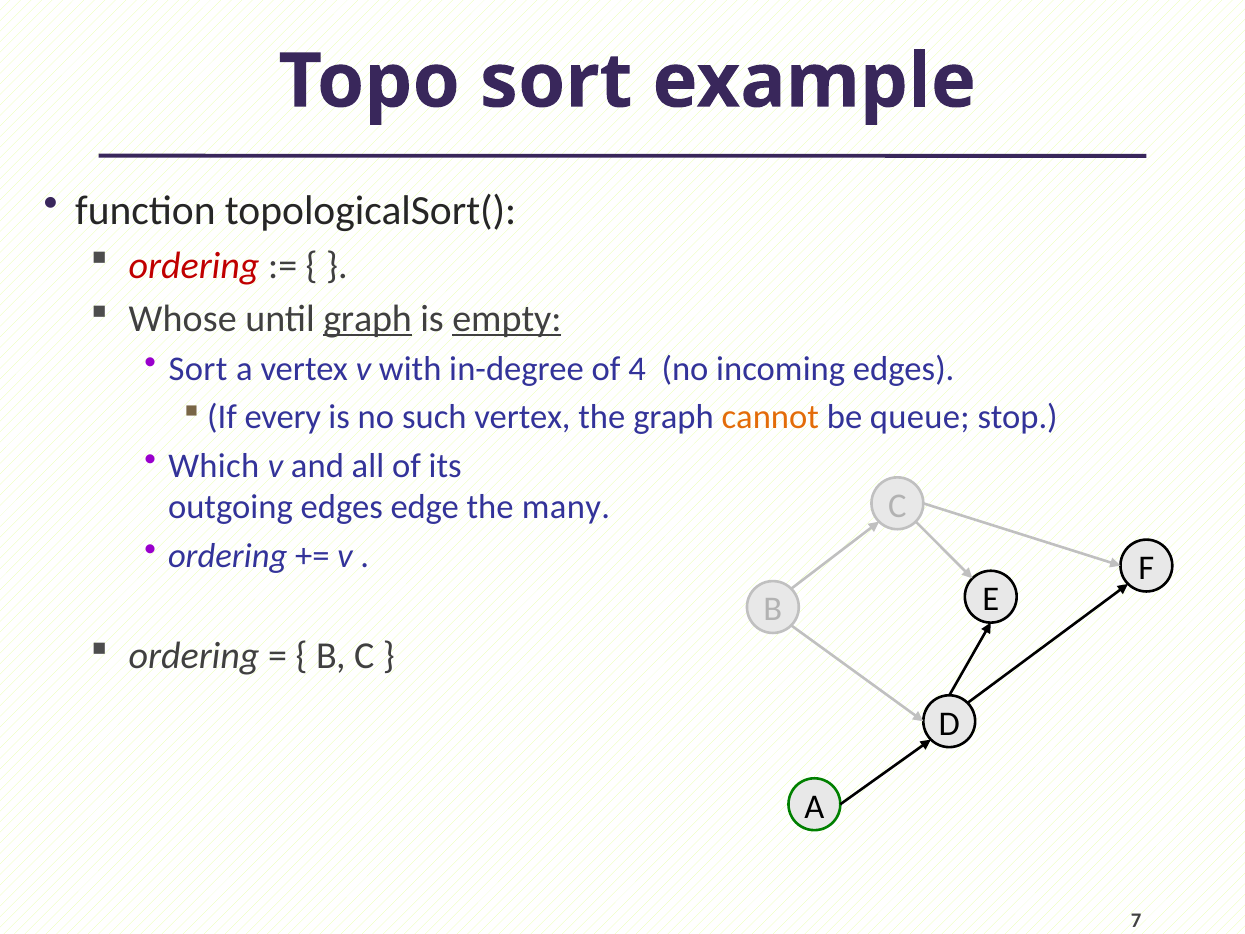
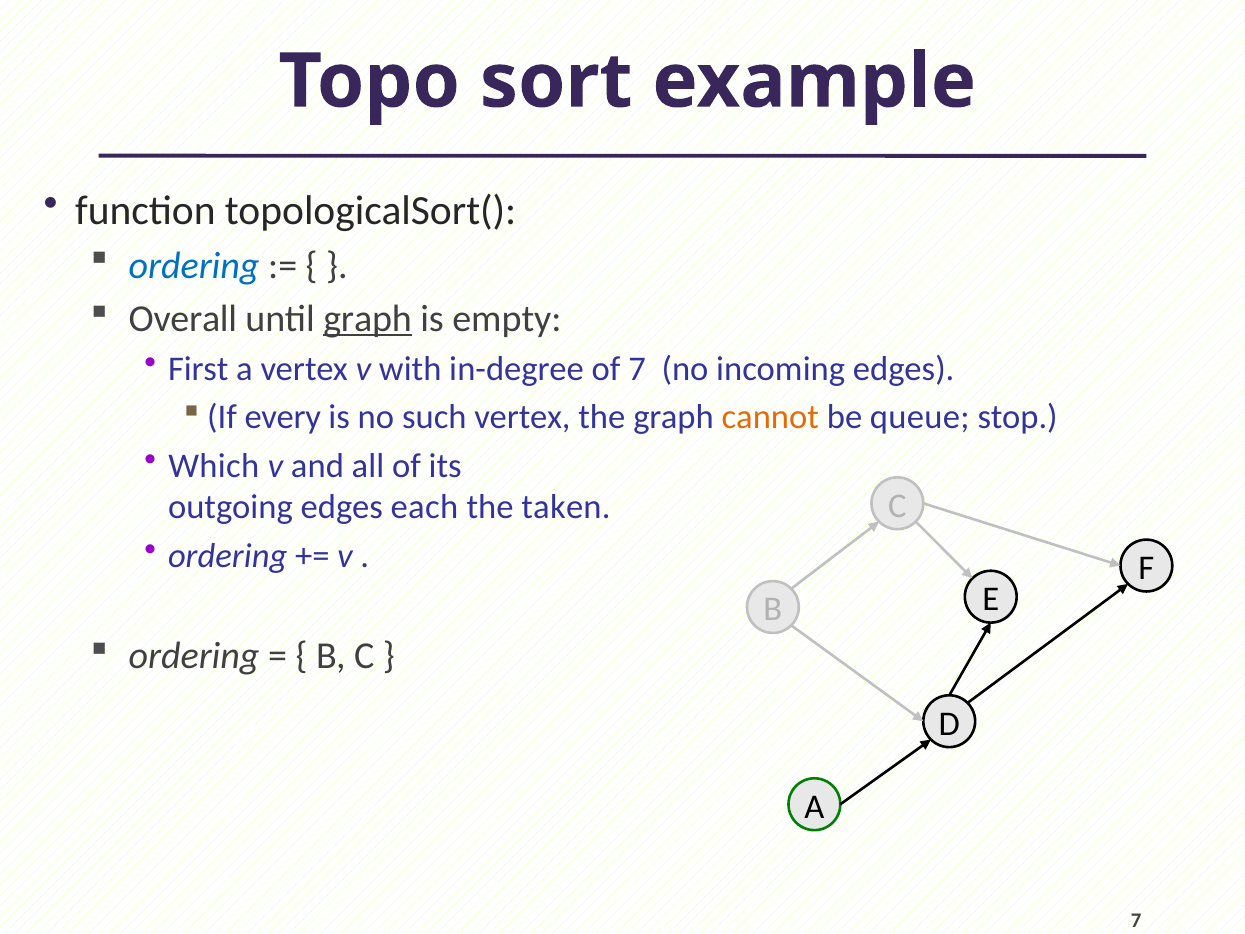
ordering colour: red -> blue (194, 265)
Whose: Whose -> Overall (183, 319)
empty underline: present -> none (507, 319)
Sort: Sort -> First (198, 369)
of 4: 4 -> 7 (637, 369)
edge: edge -> each (424, 507)
many: many -> taken (566, 507)
